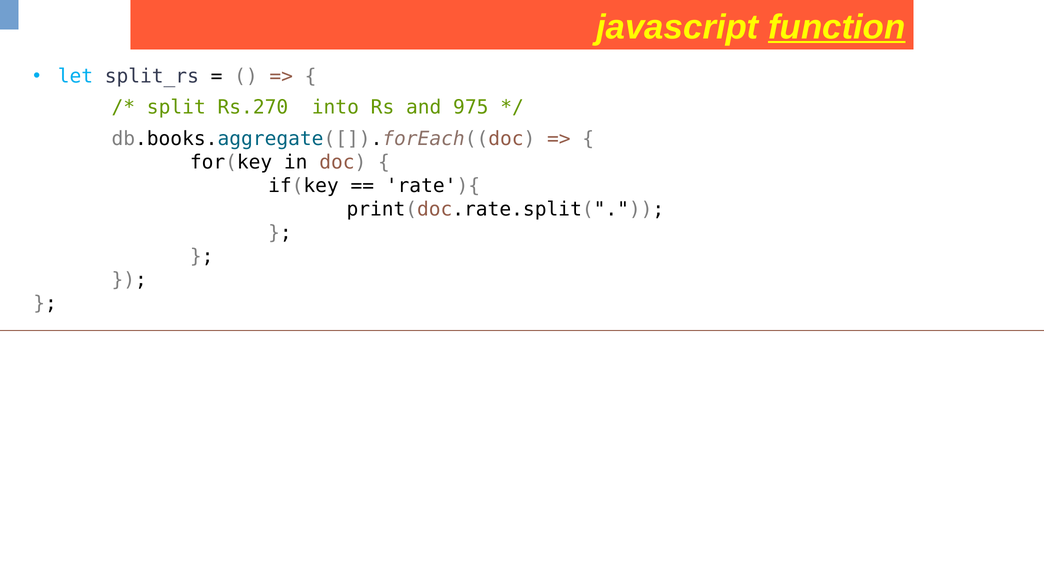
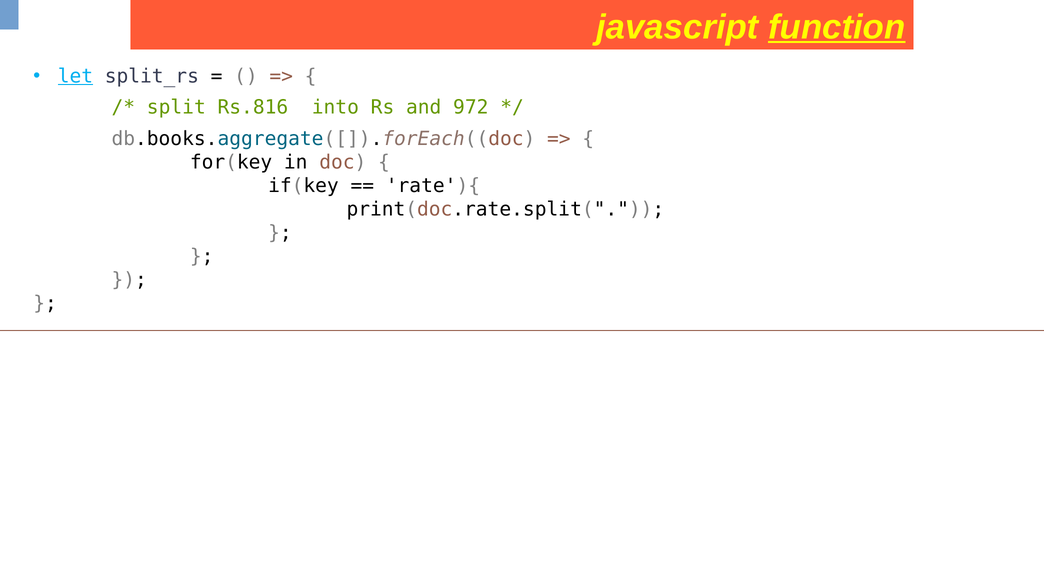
let underline: none -> present (75, 76)
Rs.270: Rs.270 -> Rs.816 (253, 107)
975: 975 -> 972 (471, 107)
